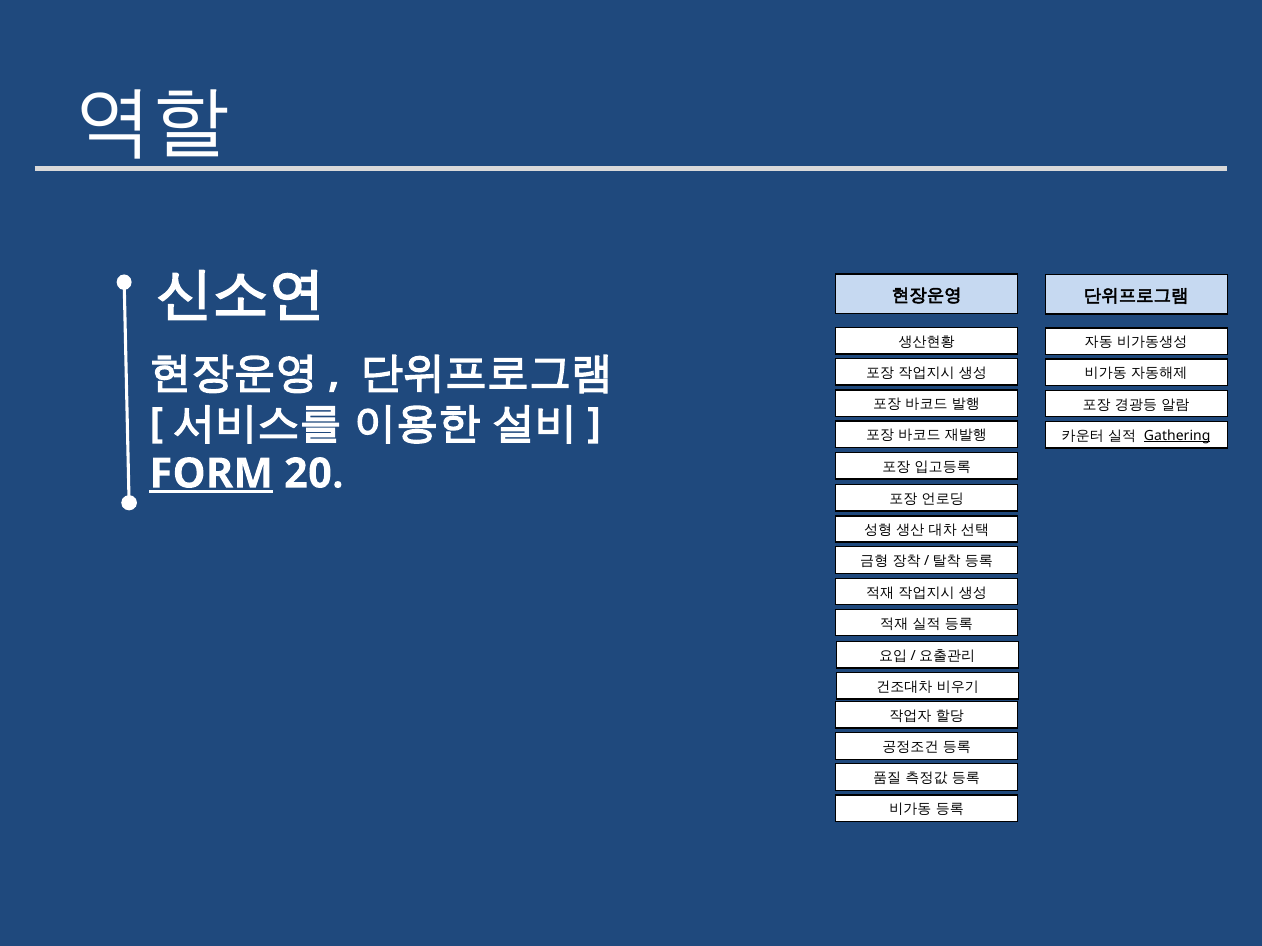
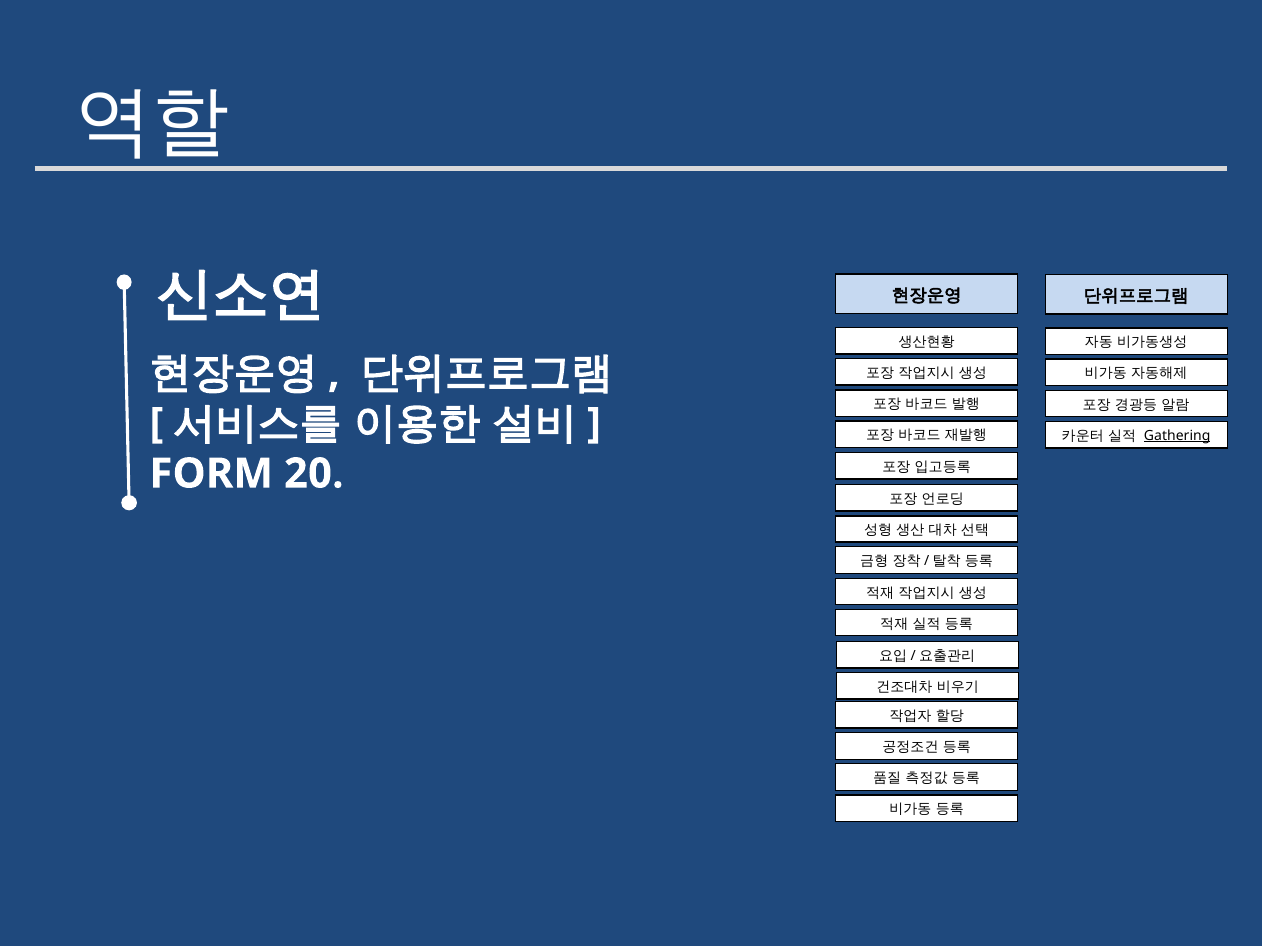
FORM underline: present -> none (211, 474)
